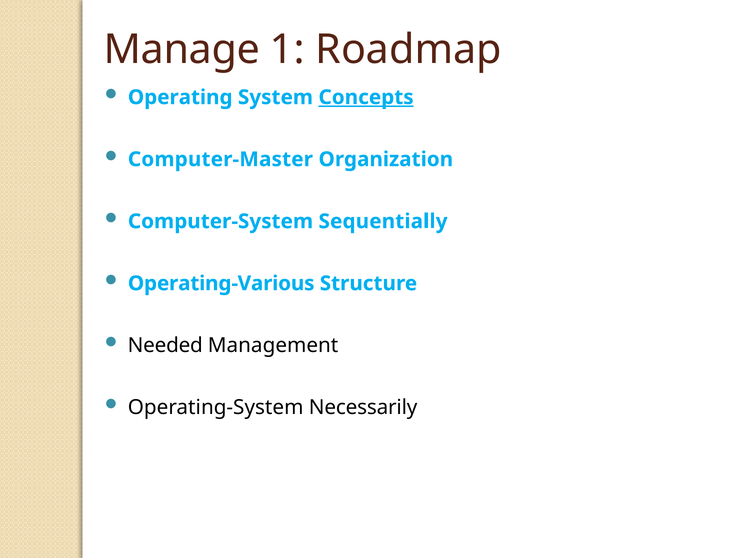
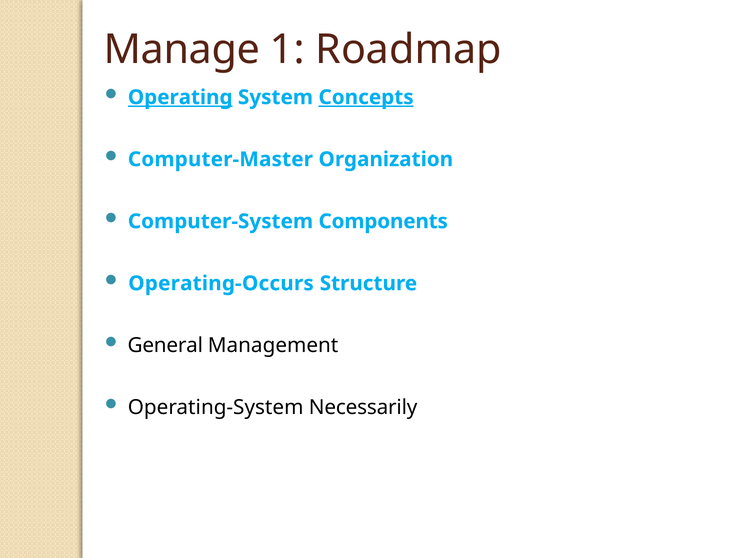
Operating underline: none -> present (180, 97)
Sequentially: Sequentially -> Components (383, 221)
Operating-Various: Operating-Various -> Operating-Occurs (221, 283)
Needed: Needed -> General (165, 345)
